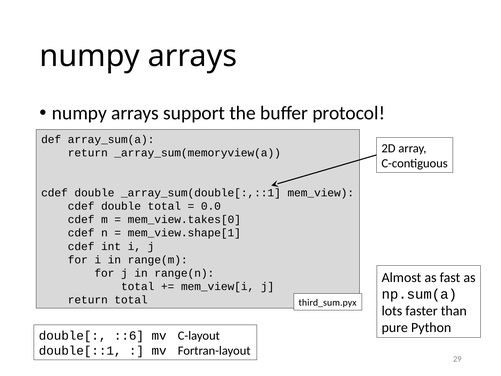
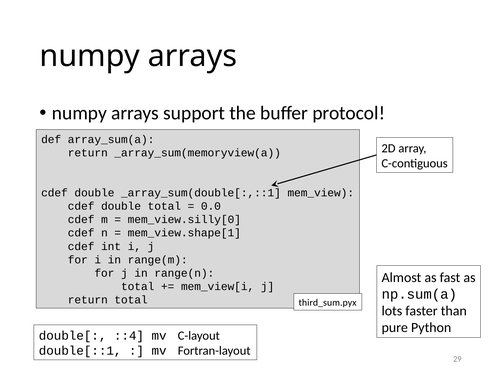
mem_view.takes[0: mem_view.takes[0 -> mem_view.silly[0 (184, 219)
::6: ::6 -> ::4 (129, 335)
